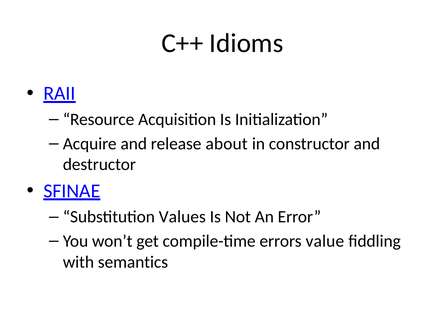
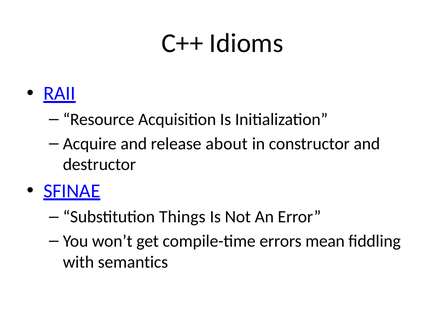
Values: Values -> Things (182, 217)
value: value -> mean (325, 241)
